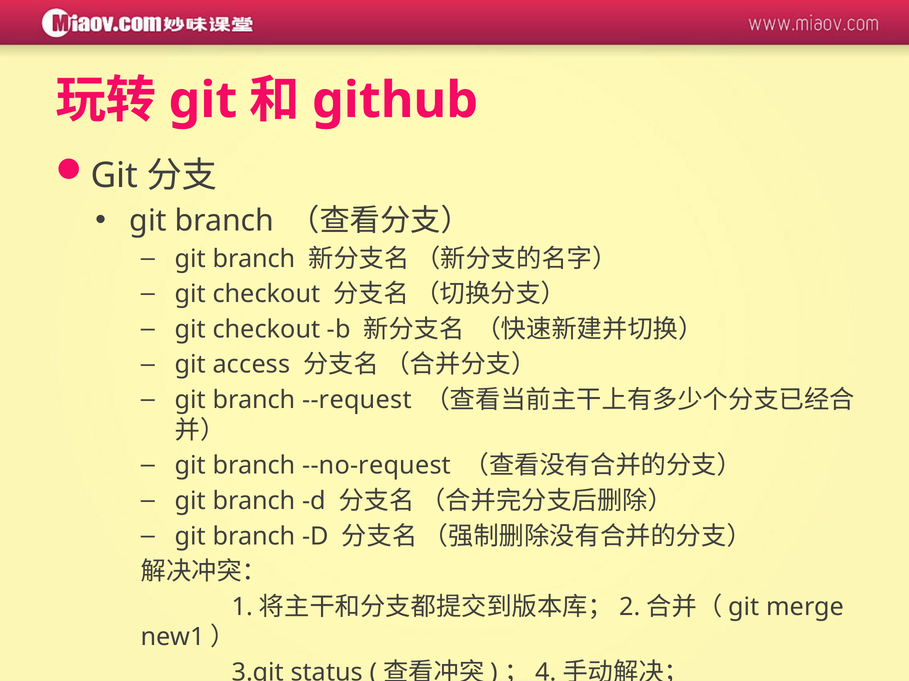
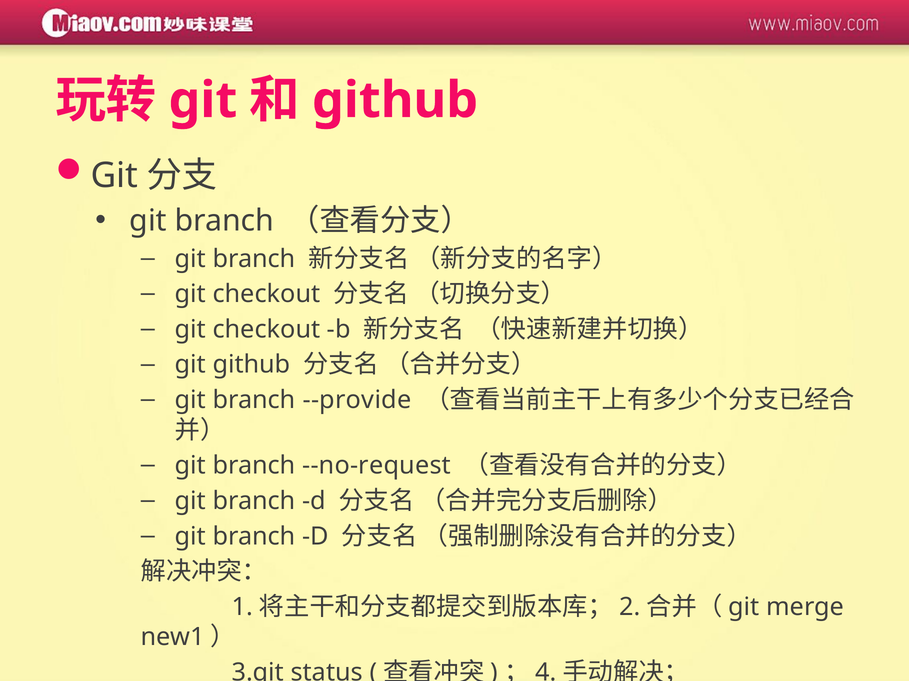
git access: access -> github (252, 365)
--request: --request -> --provide (357, 400)
